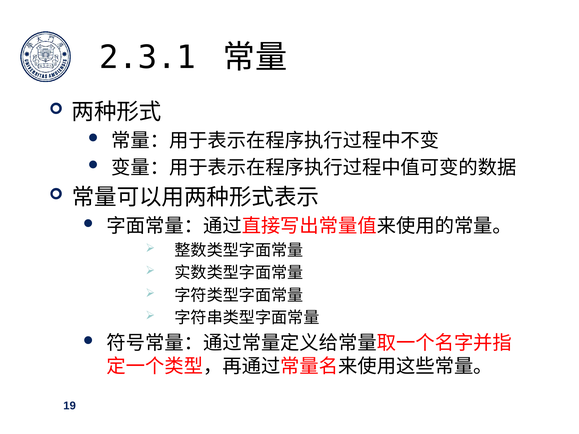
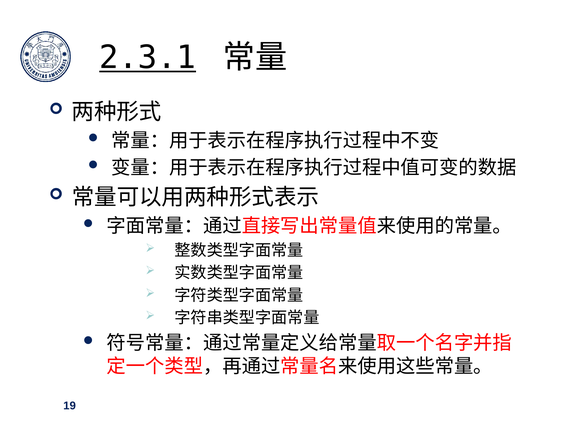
2.3.1 underline: none -> present (148, 58)
